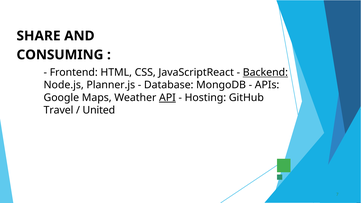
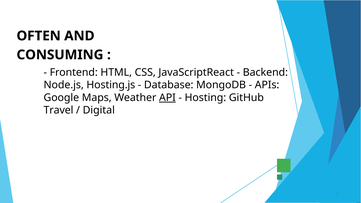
SHARE: SHARE -> OFTEN (39, 36)
Backend underline: present -> none (265, 72)
Planner.js: Planner.js -> Hosting.js (111, 85)
United: United -> Digital (99, 110)
